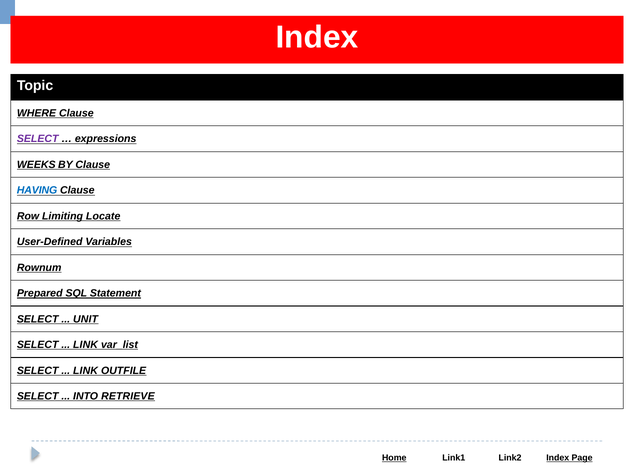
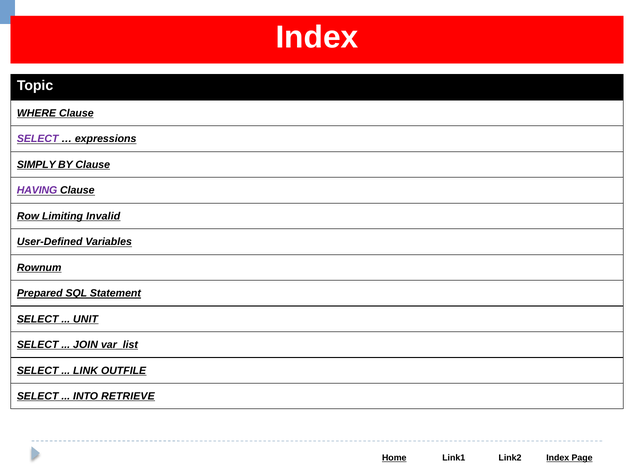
WEEKS: WEEKS -> SIMPLY (36, 165)
HAVING colour: blue -> purple (37, 190)
Locate: Locate -> Invalid (103, 216)
LINK: LINK -> JOIN (86, 344)
